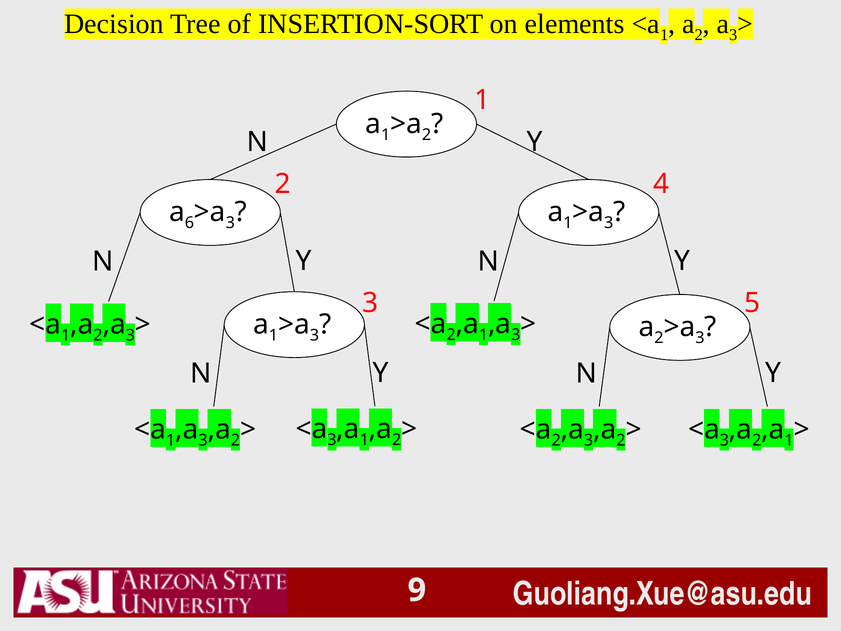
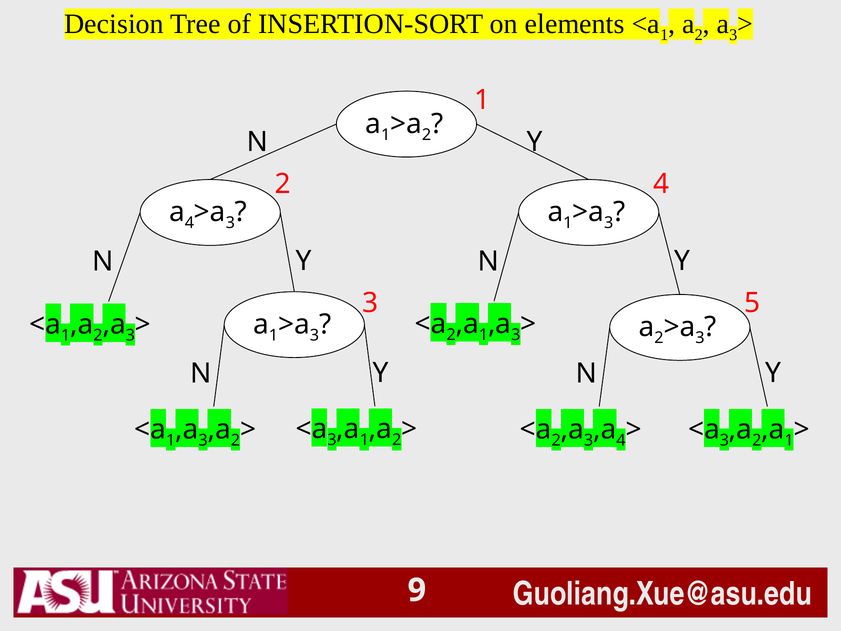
6: 6 -> 4 (189, 223)
2: 2 -> 4 (621, 440)
